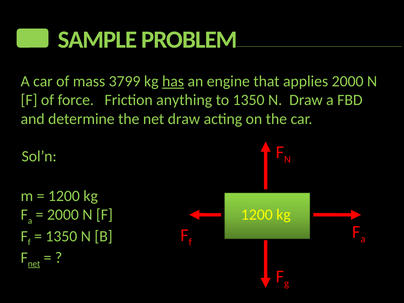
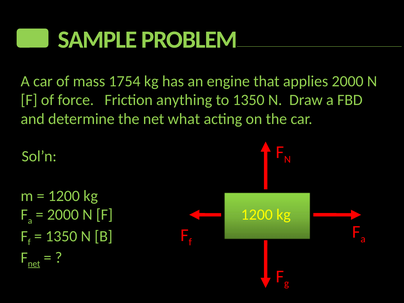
3799: 3799 -> 1754 (125, 81)
has underline: present -> none (173, 81)
net draw: draw -> what (184, 119)
